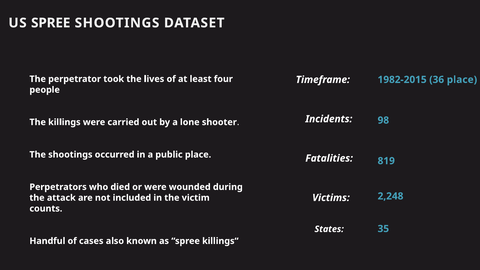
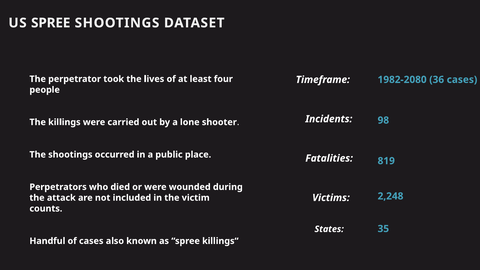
1982-2015: 1982-2015 -> 1982-2080 (402, 80)
36 place: place -> cases (462, 80)
